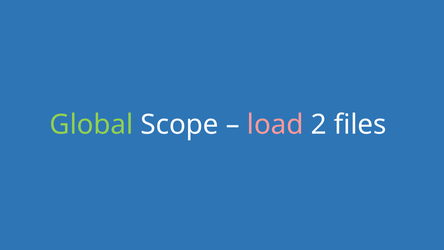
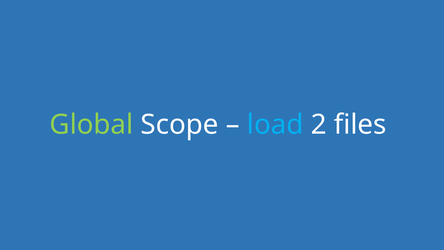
load colour: pink -> light blue (275, 125)
